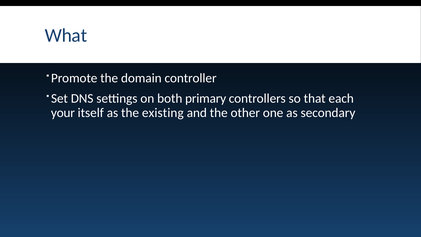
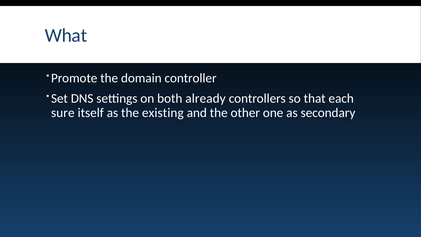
primary: primary -> already (206, 98)
your: your -> sure (63, 113)
